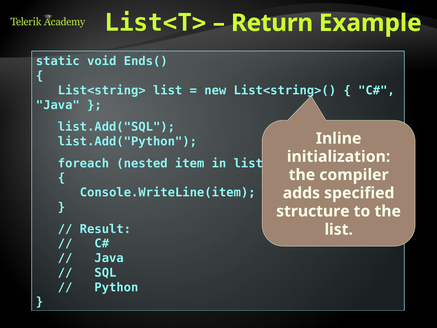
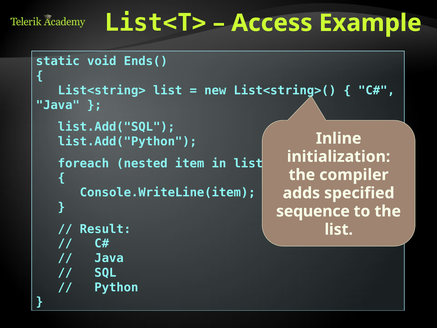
Return: Return -> Access (272, 23)
structure: structure -> sequence (313, 211)
